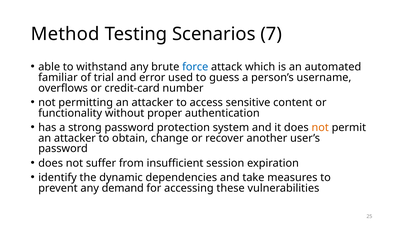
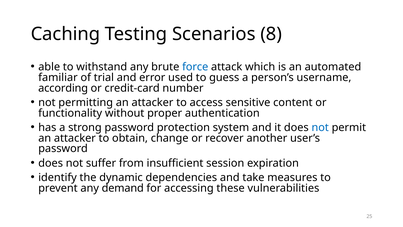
Method: Method -> Caching (65, 34)
7: 7 -> 8 (271, 34)
overflows: overflows -> according (63, 88)
not colour: orange -> blue (320, 127)
